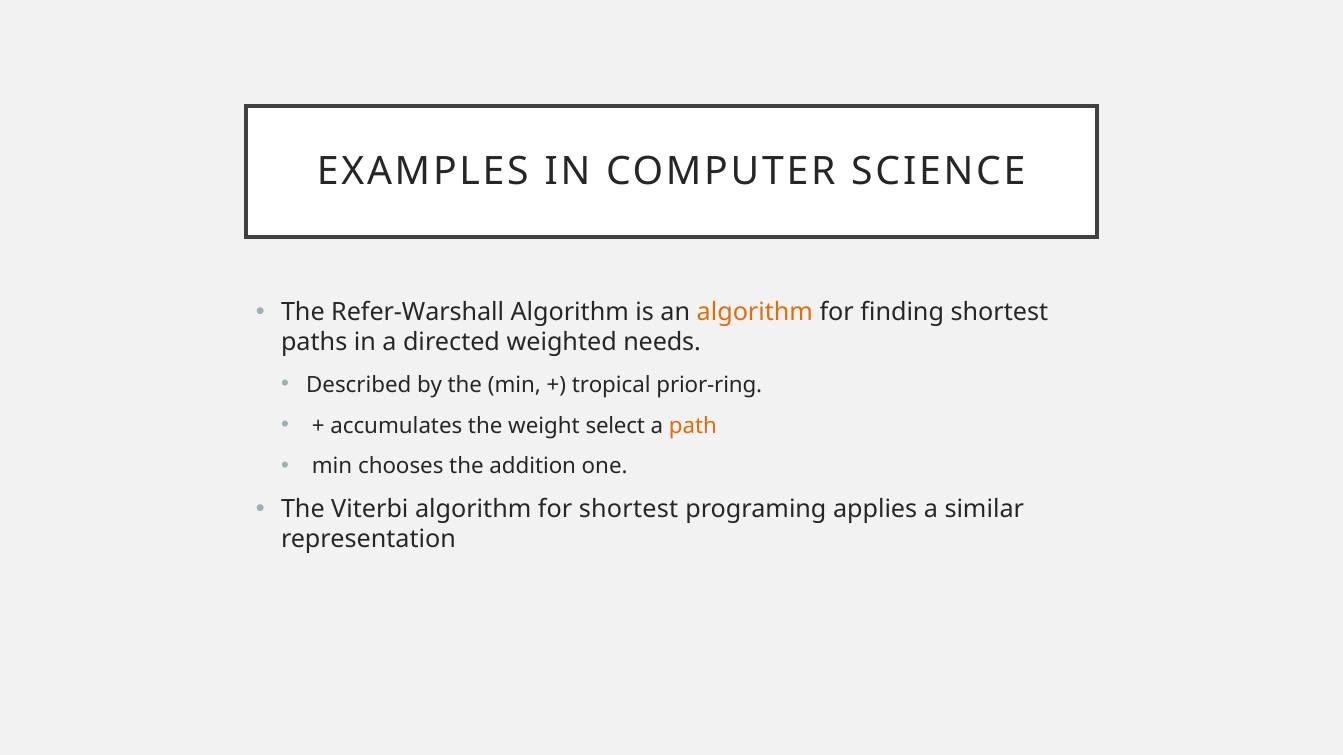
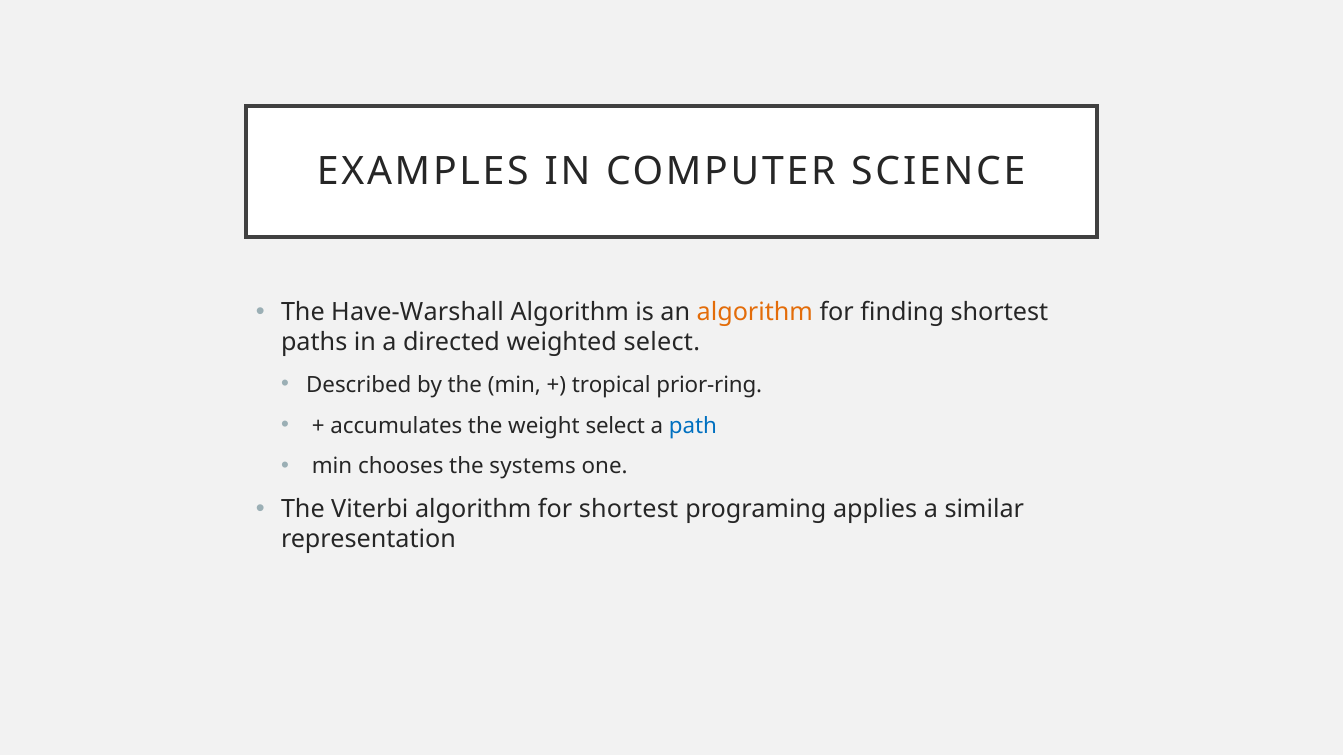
Refer-Warshall: Refer-Warshall -> Have-Warshall (418, 313)
weighted needs: needs -> select (662, 343)
path colour: orange -> blue (693, 426)
addition: addition -> systems (533, 467)
